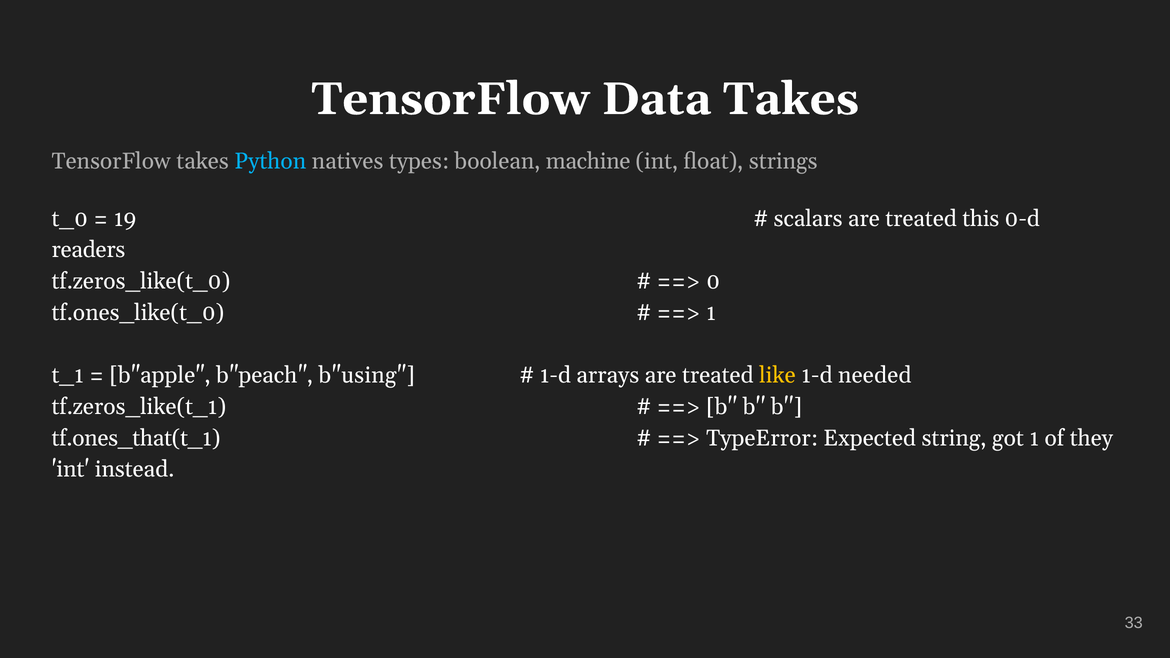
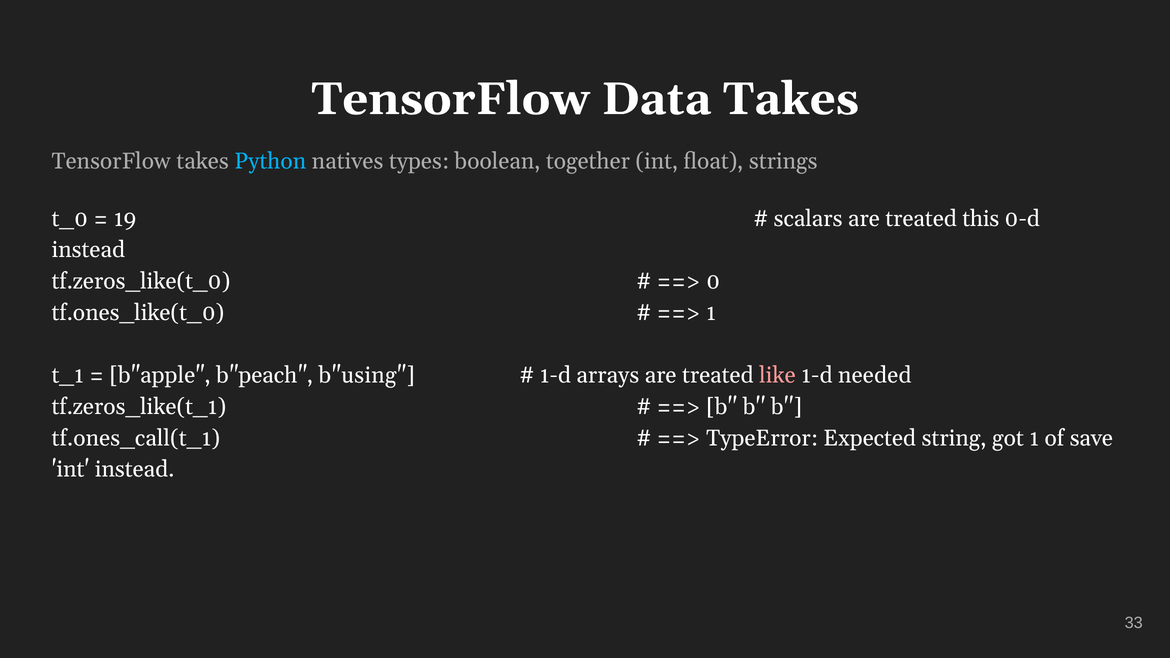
machine: machine -> together (588, 161)
readers: readers -> instead (88, 250)
like colour: yellow -> pink (777, 375)
tf.ones_that(t_1: tf.ones_that(t_1 -> tf.ones_call(t_1 (136, 438)
they: they -> save (1091, 438)
